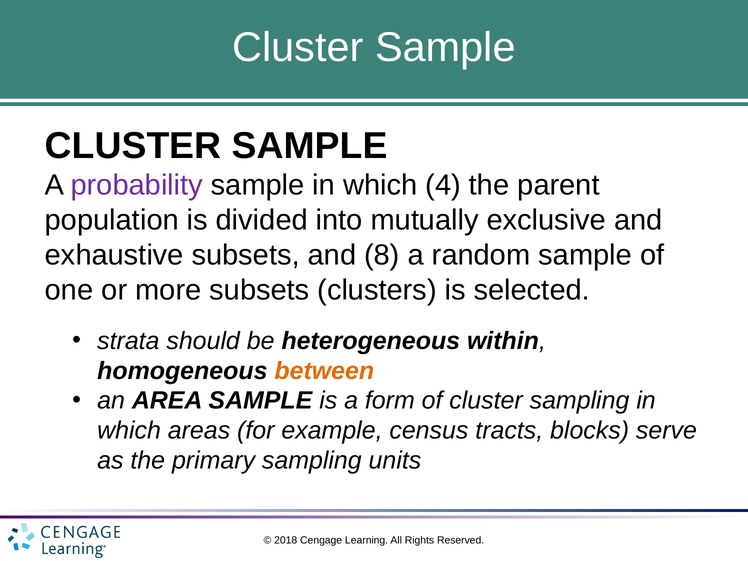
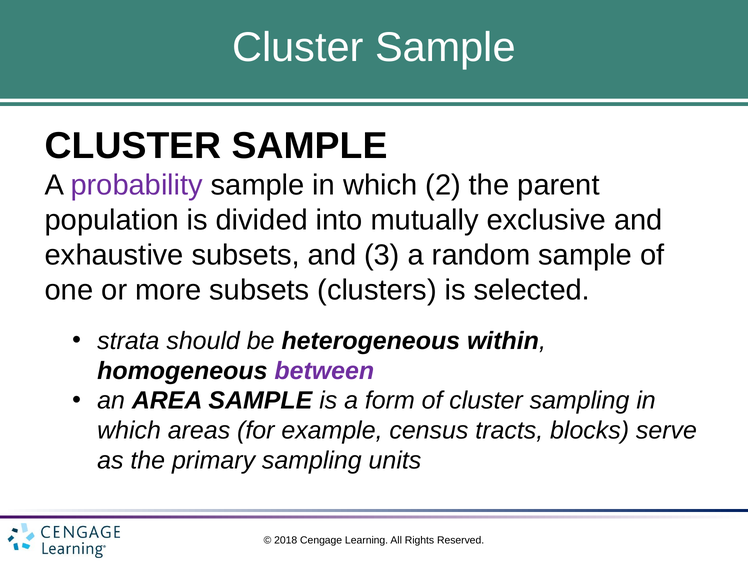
4: 4 -> 2 (443, 185)
8: 8 -> 3 (382, 255)
between colour: orange -> purple (324, 371)
